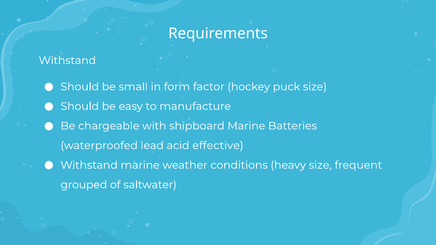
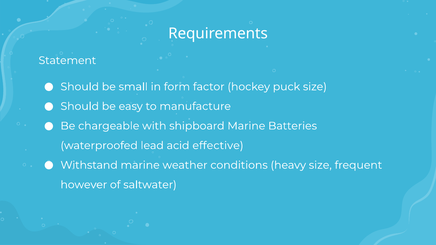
Withstand: Withstand -> Statement (67, 60)
grouped: grouped -> however (84, 185)
